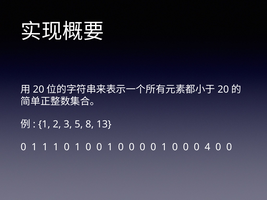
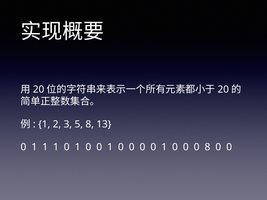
0 4: 4 -> 8 (207, 147)
